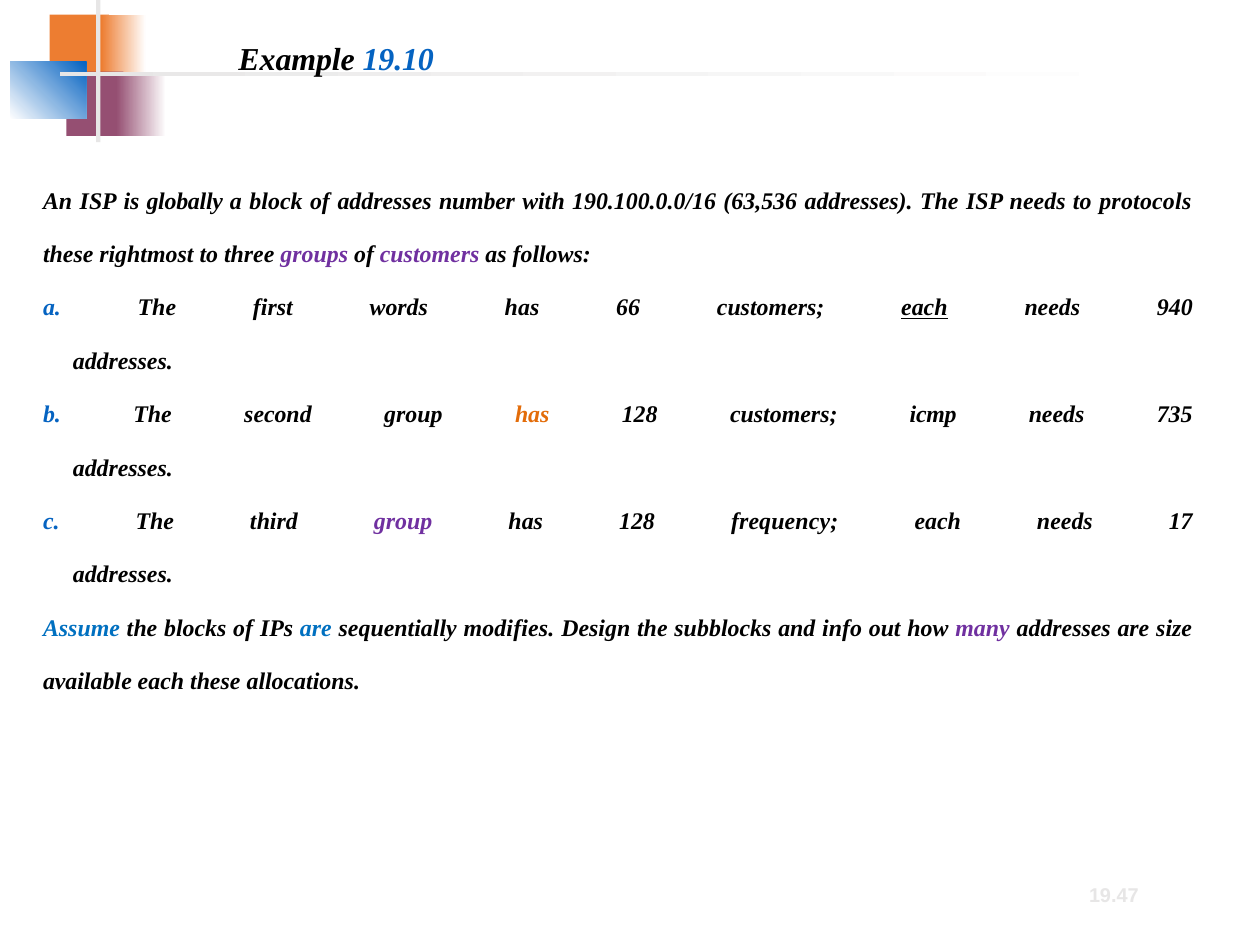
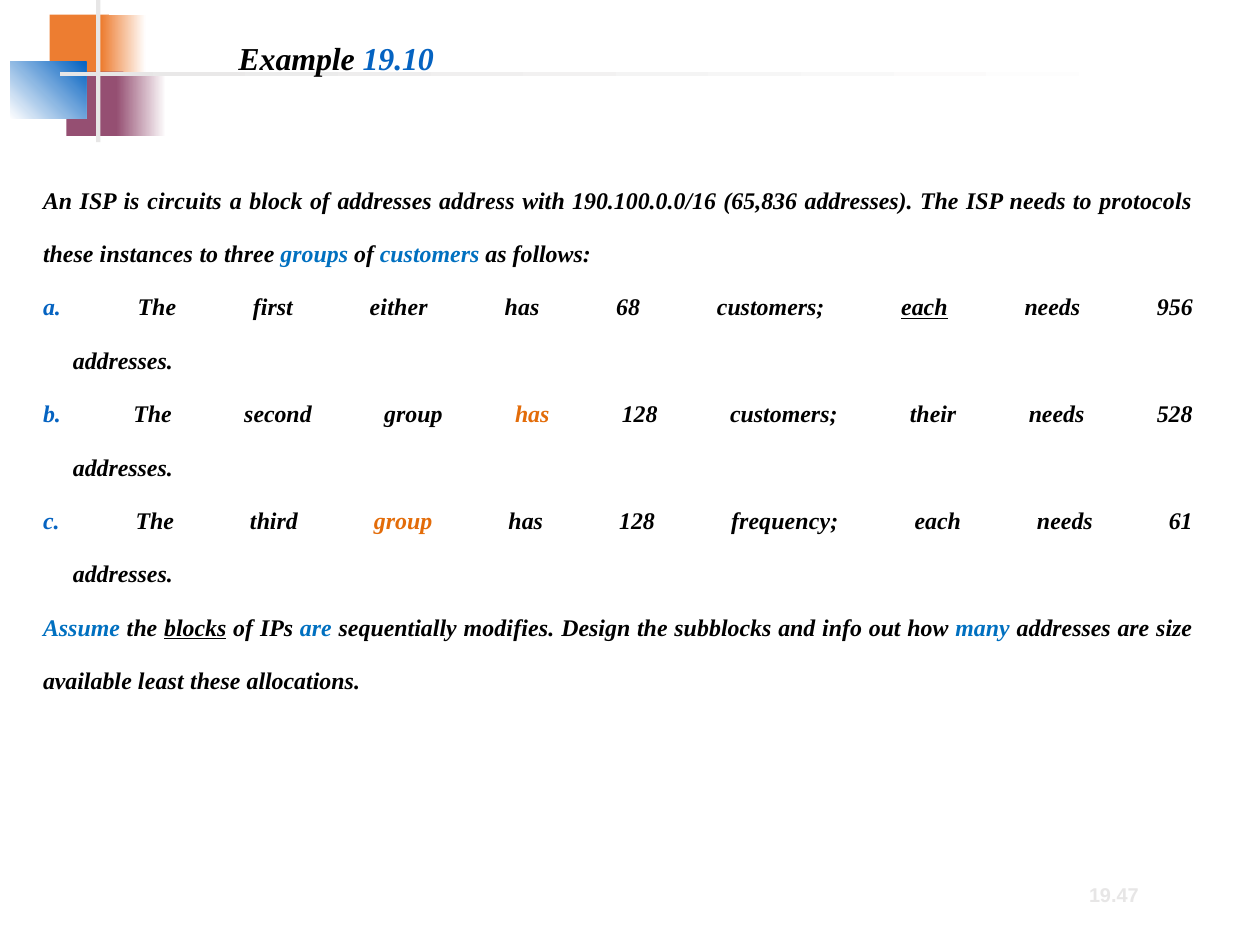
globally: globally -> circuits (185, 201)
number: number -> address (477, 201)
63,536: 63,536 -> 65,836 (760, 201)
rightmost: rightmost -> instances (146, 255)
groups colour: purple -> blue (314, 255)
customers colour: purple -> blue (430, 255)
words: words -> either (399, 308)
66: 66 -> 68 (628, 308)
940: 940 -> 956 (1175, 308)
icmp: icmp -> their (933, 415)
735: 735 -> 528 (1175, 415)
group colour: purple -> orange (403, 522)
17: 17 -> 61 (1181, 522)
blocks underline: none -> present (195, 628)
many colour: purple -> blue (982, 628)
available each: each -> least (161, 682)
